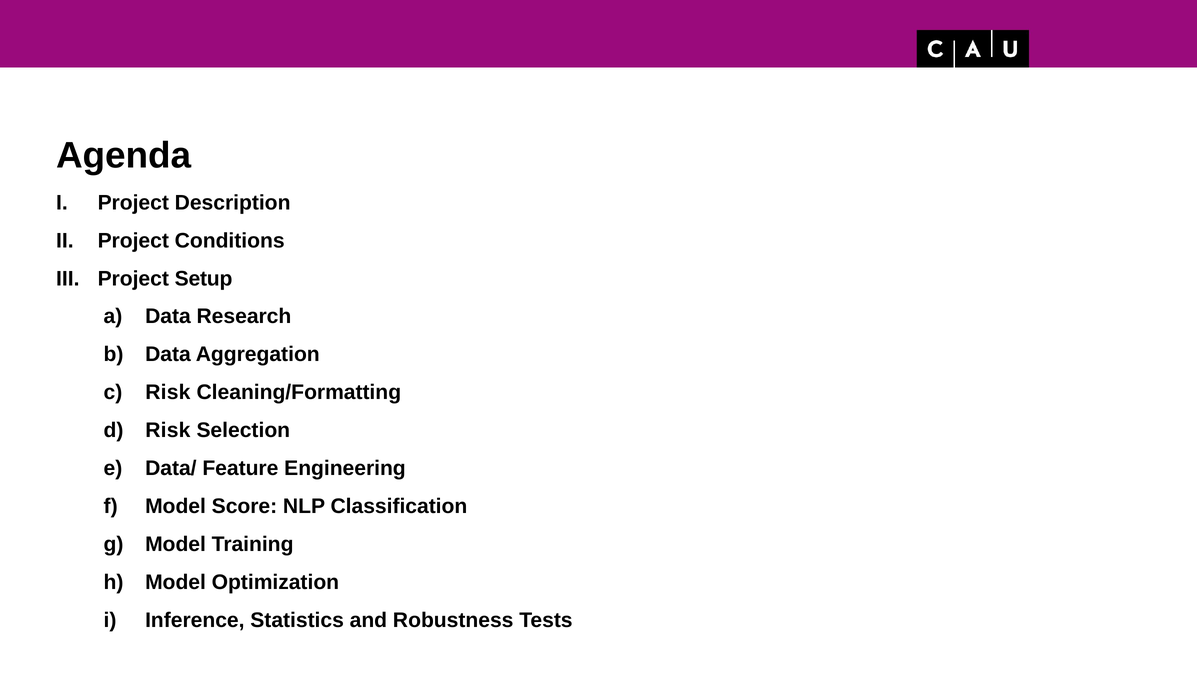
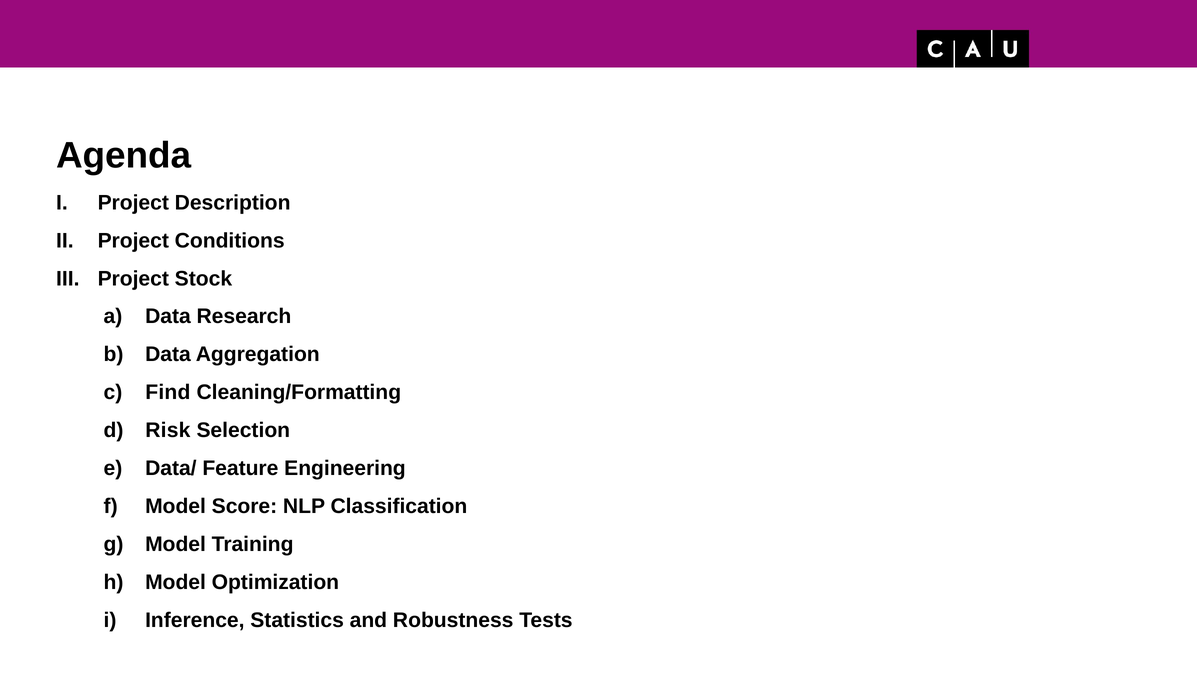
Setup: Setup -> Stock (203, 279)
Risk: Risk -> Find (168, 393)
